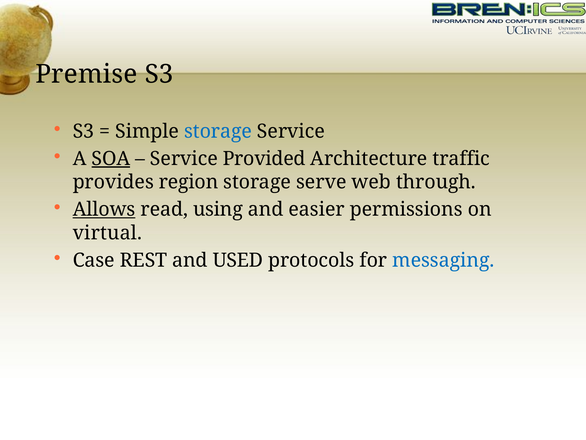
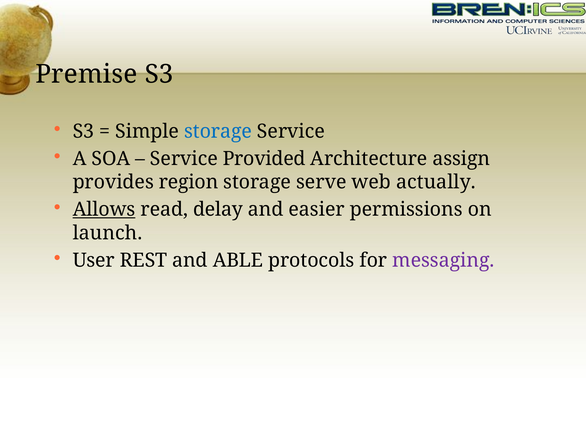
SOA underline: present -> none (111, 158)
traffic: traffic -> assign (461, 158)
through: through -> actually (436, 182)
using: using -> delay (218, 209)
virtual: virtual -> launch (107, 233)
Case: Case -> User (94, 260)
USED: USED -> ABLE (238, 260)
messaging colour: blue -> purple (443, 260)
